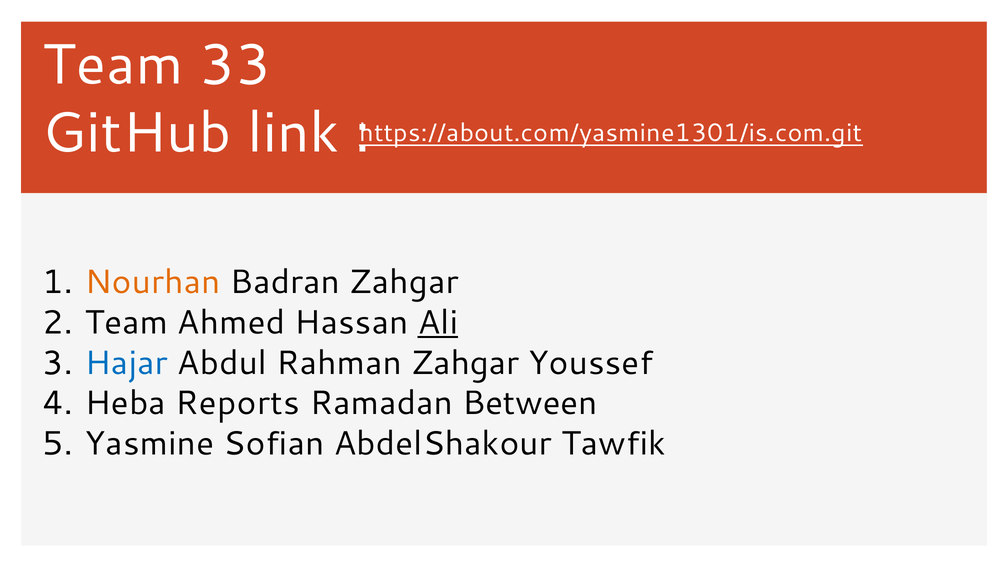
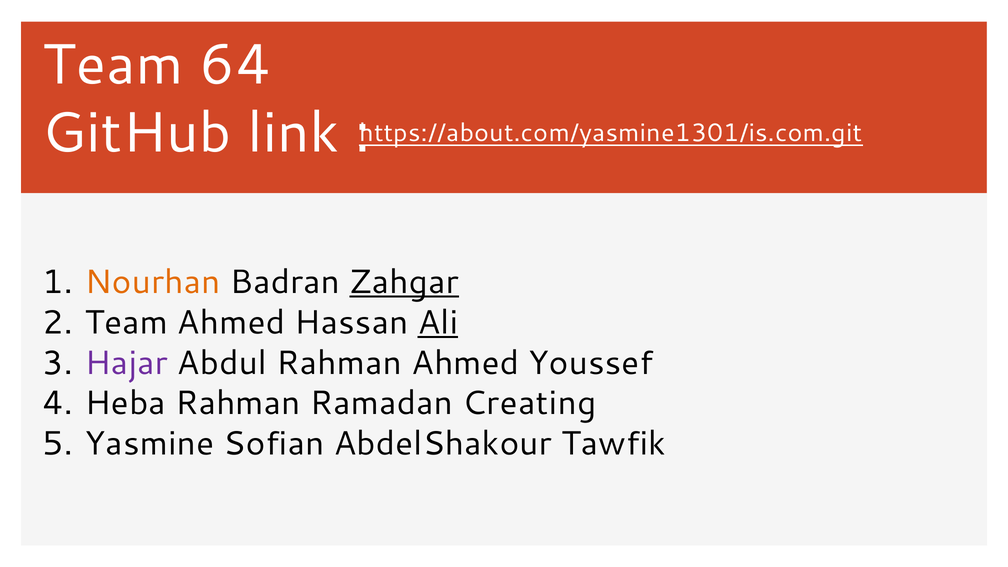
33: 33 -> 64 (235, 65)
Zahgar underline: none -> present (404, 282)
Hajar colour: blue -> purple (126, 363)
Rahman Zahgar: Zahgar -> Ahmed (465, 363)
Heba Reports: Reports -> Rahman (238, 403)
Between: Between -> Creating (529, 403)
